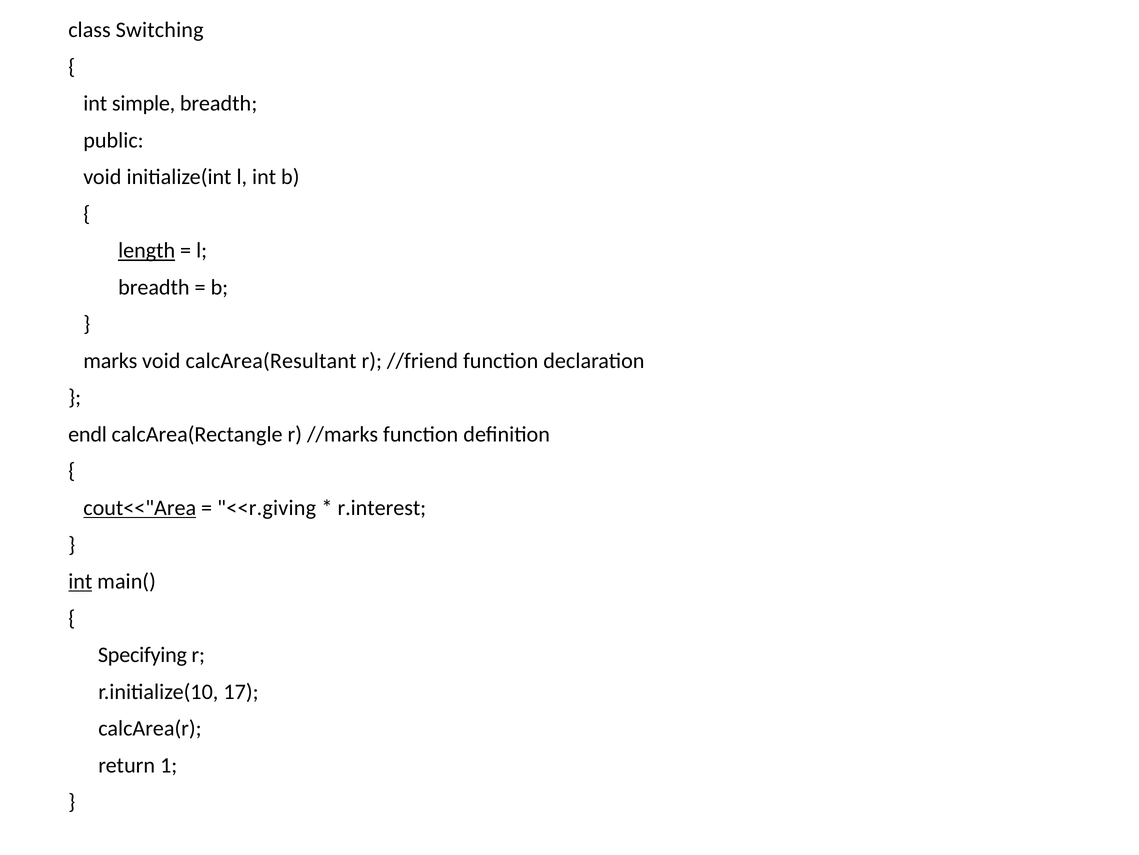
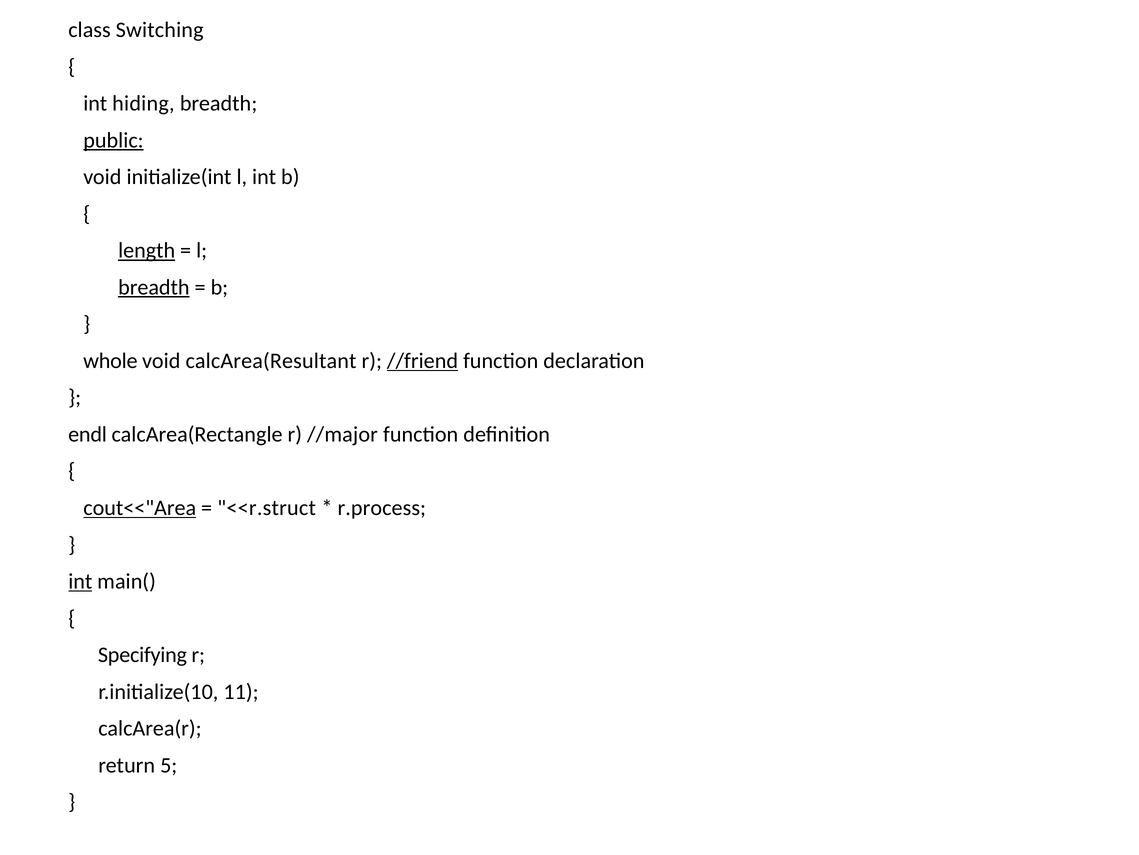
simple: simple -> hiding (143, 103)
public underline: none -> present (113, 140)
breadth underline: none -> present (154, 287)
marks: marks -> whole (110, 361)
//friend underline: none -> present (423, 361)
//marks: //marks -> //major (342, 434)
<<r.giving: <<r.giving -> <<r.struct (267, 507)
r.interest: r.interest -> r.process (382, 507)
17: 17 -> 11 (241, 691)
1: 1 -> 5 (169, 765)
